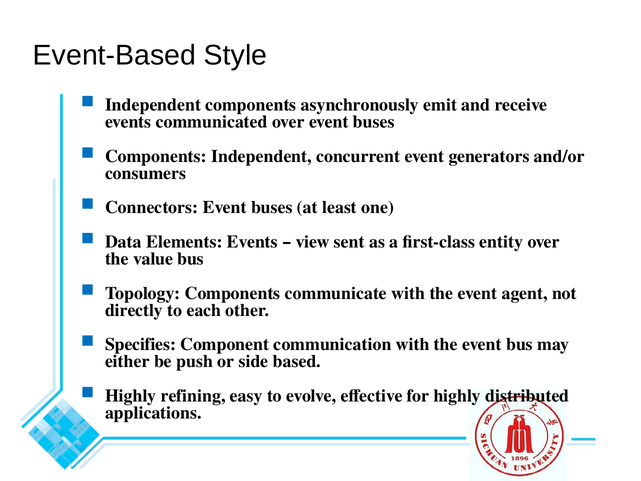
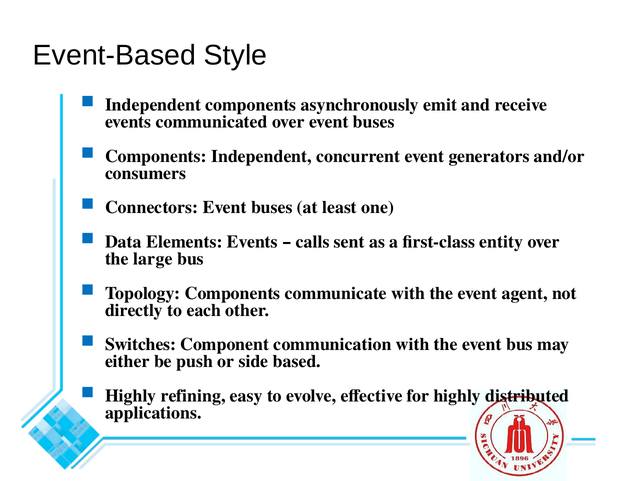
view: view -> calls (313, 242)
value: value -> large (153, 259)
Specifies: Specifies -> Switches (140, 344)
